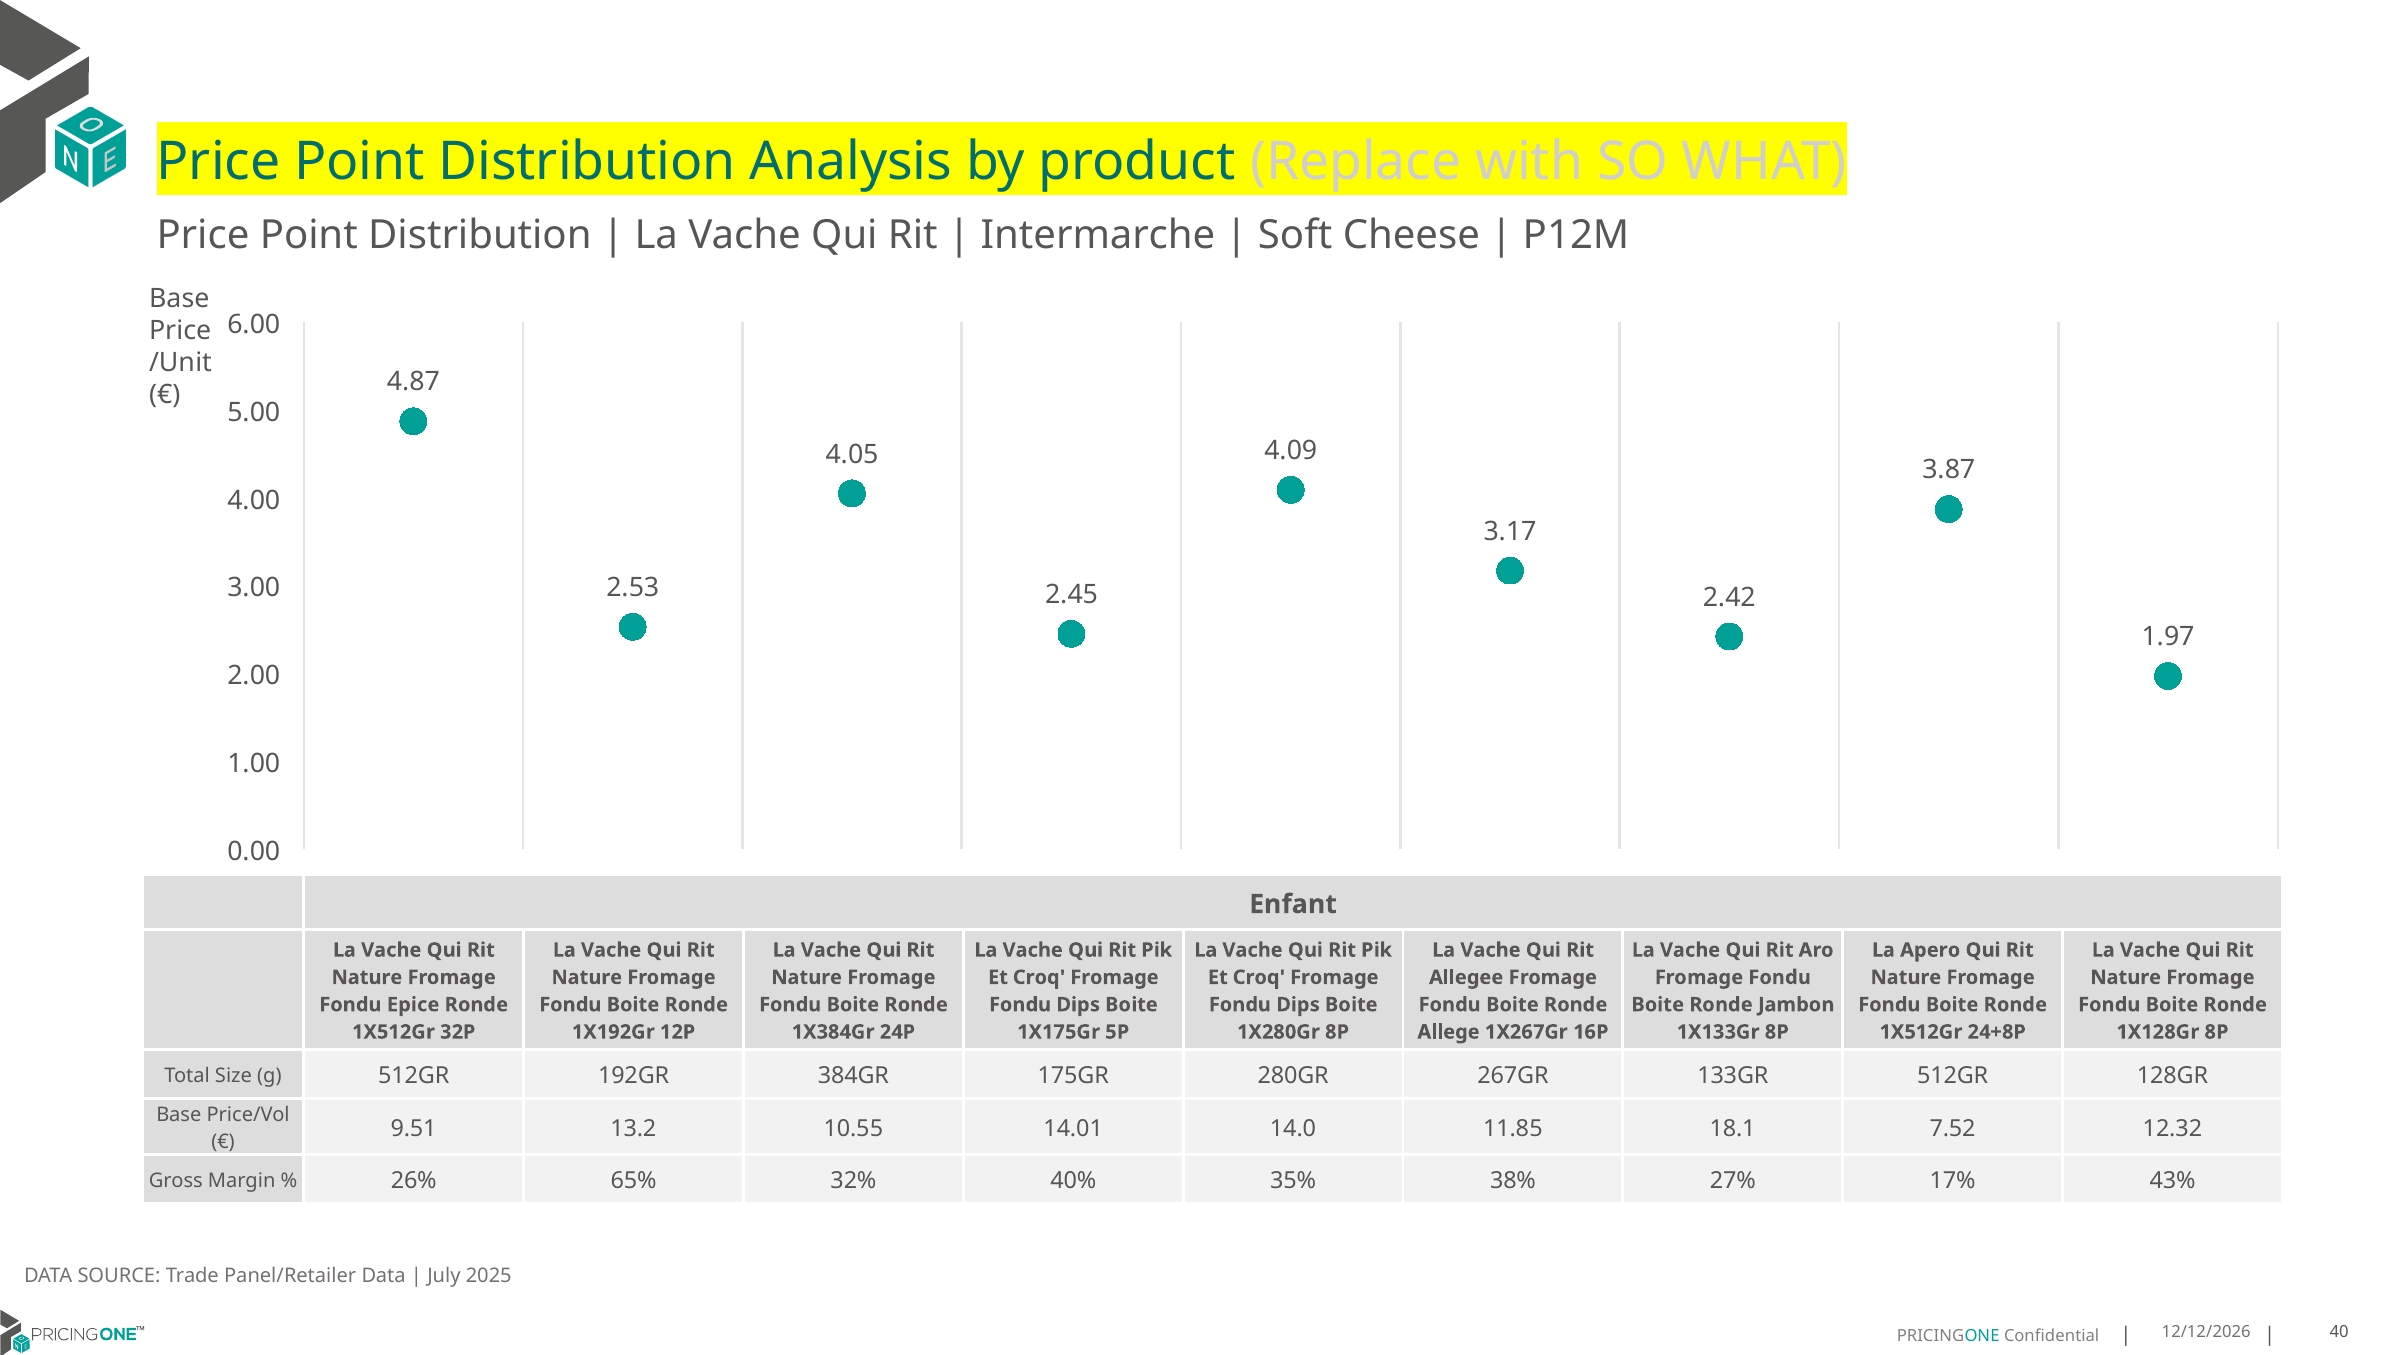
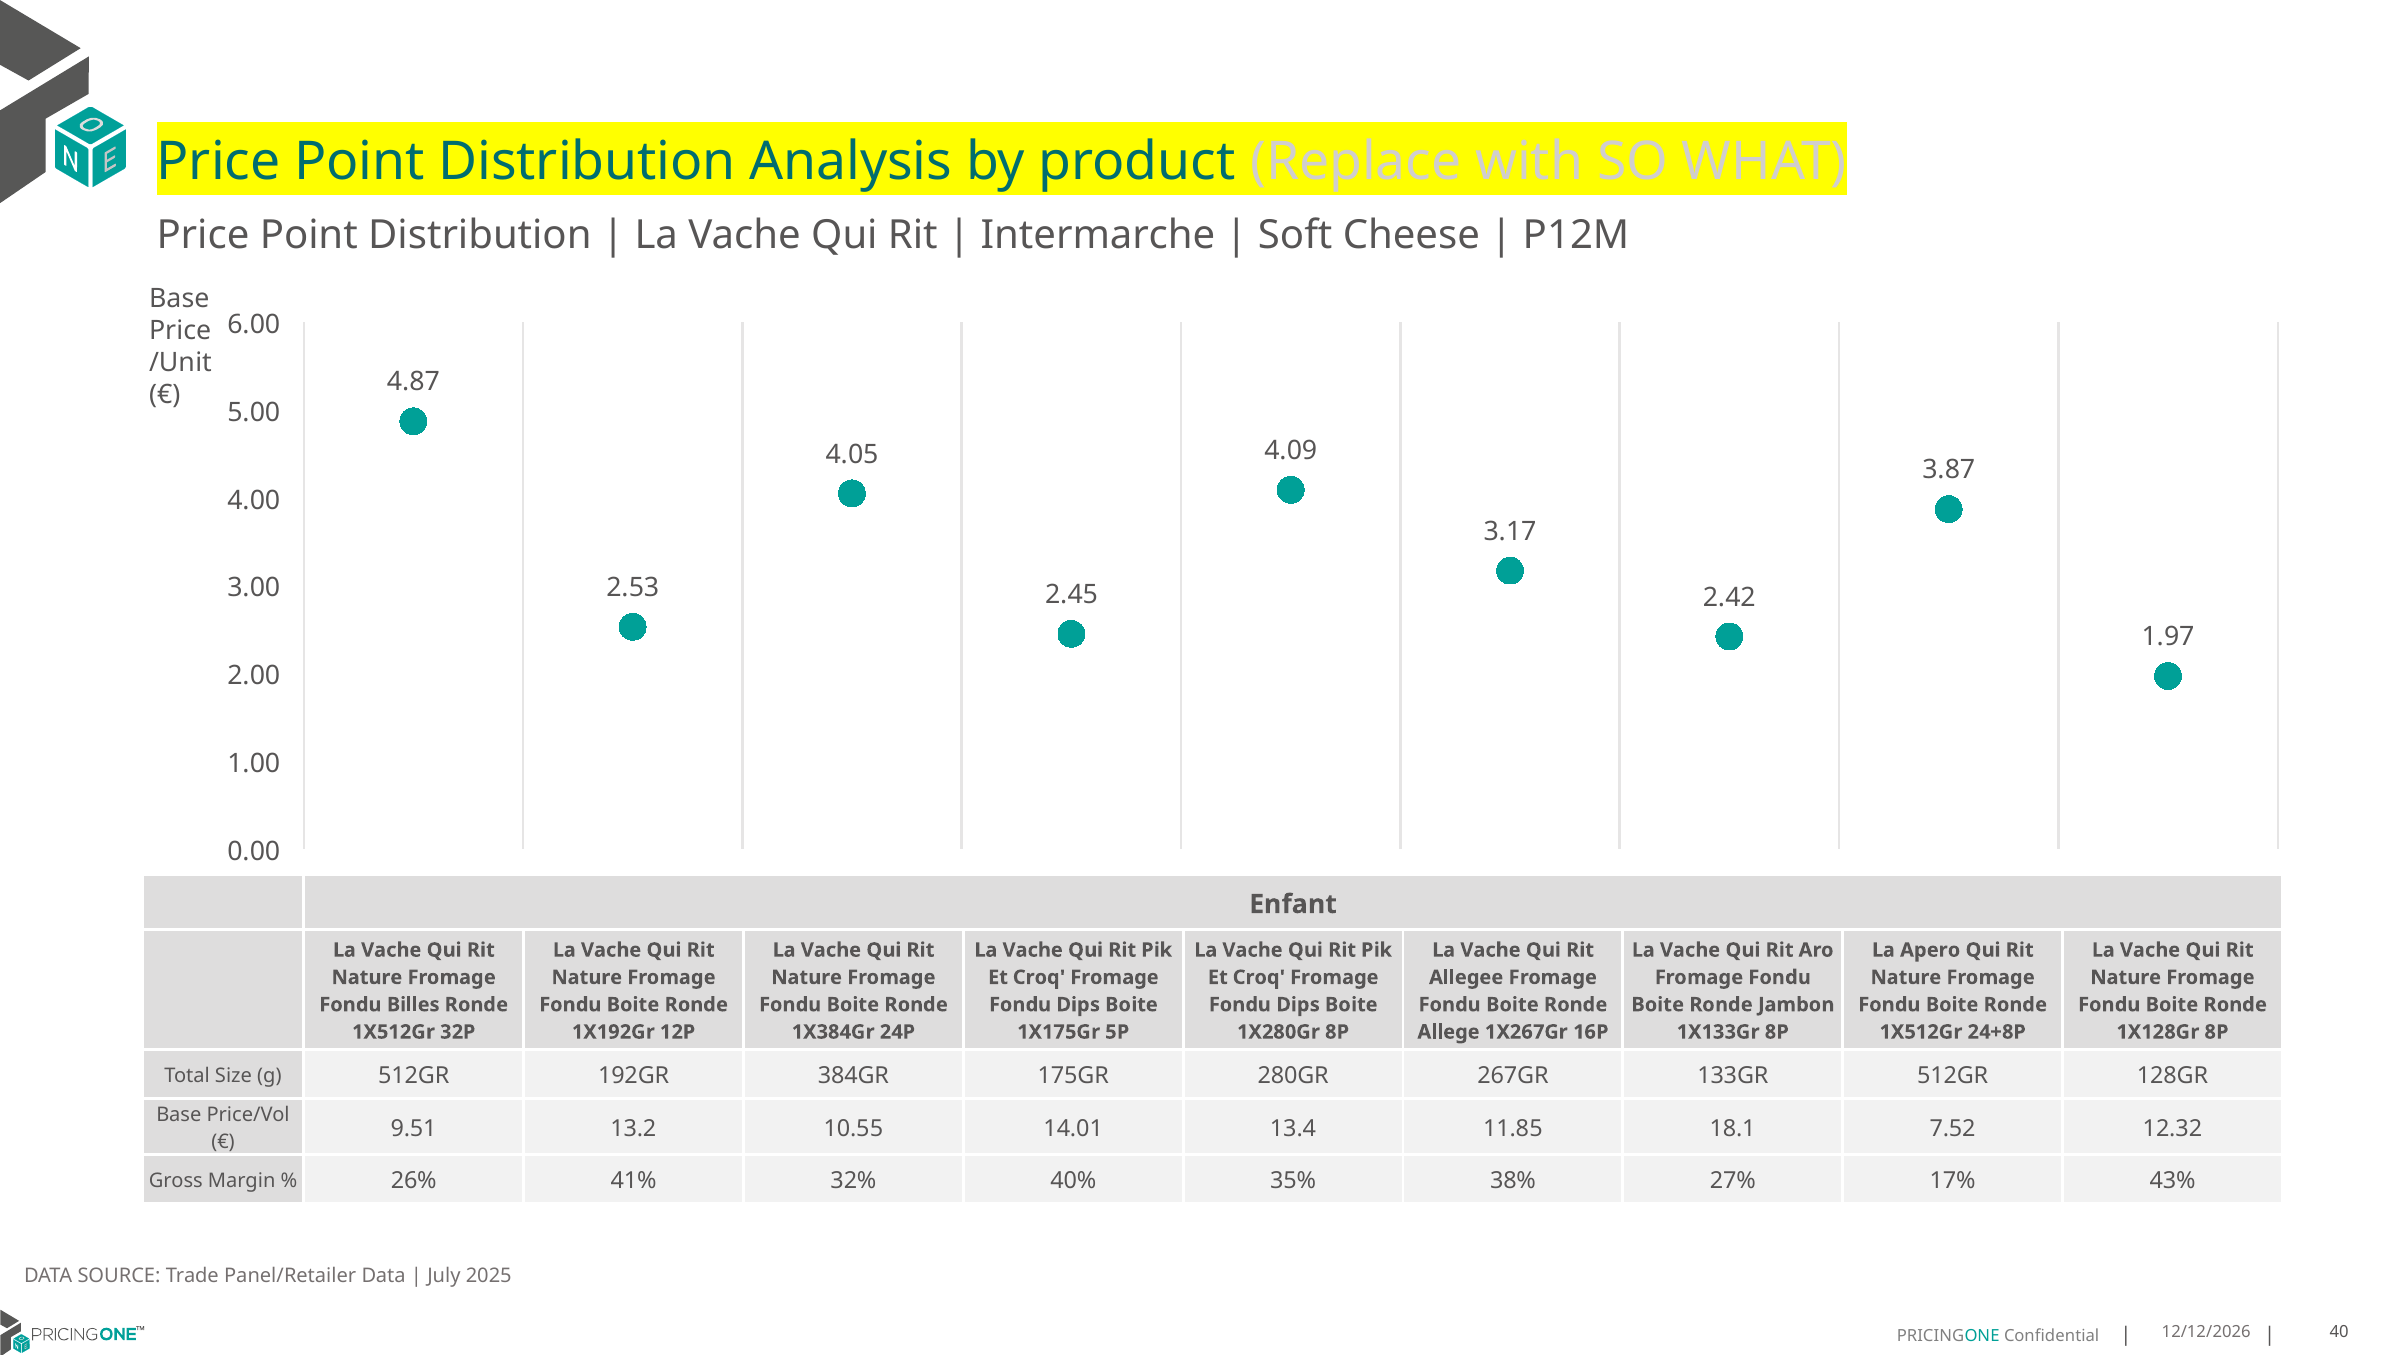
Epice: Epice -> Billes (413, 1004)
14.0: 14.0 -> 13.4 (1293, 1128)
65%: 65% -> 41% (634, 1181)
